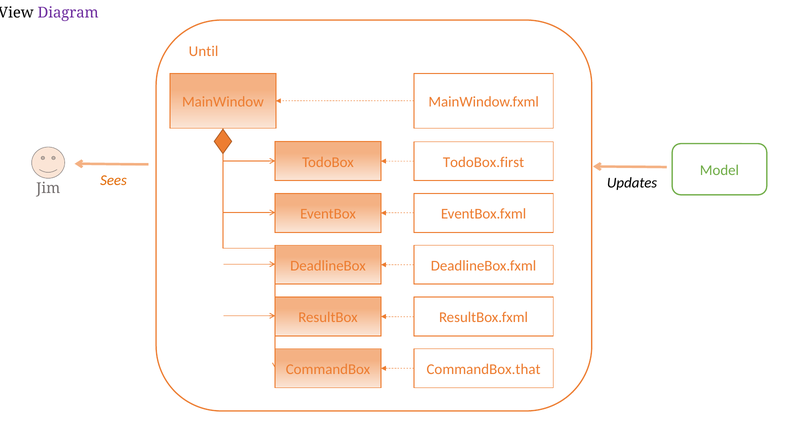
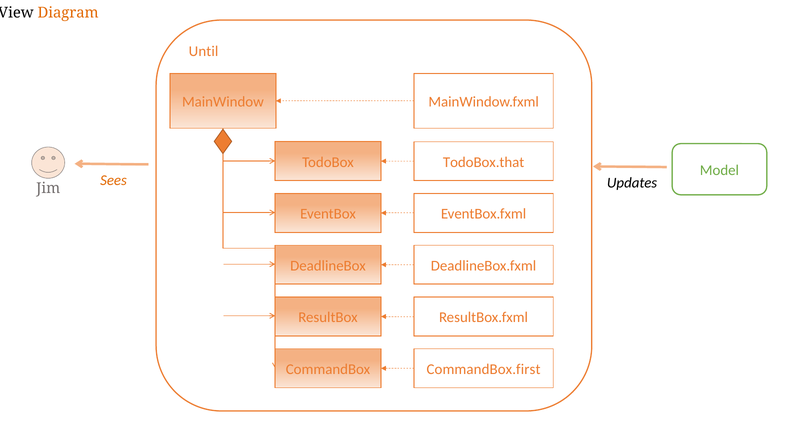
Diagram colour: purple -> orange (68, 13)
TodoBox.first: TodoBox.first -> TodoBox.that (484, 162)
CommandBox.that: CommandBox.that -> CommandBox.first (483, 369)
